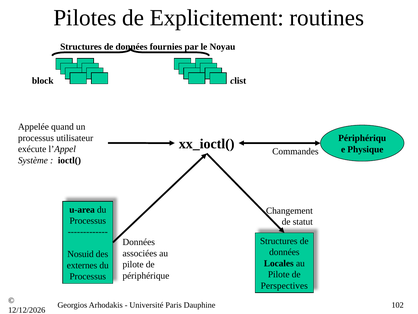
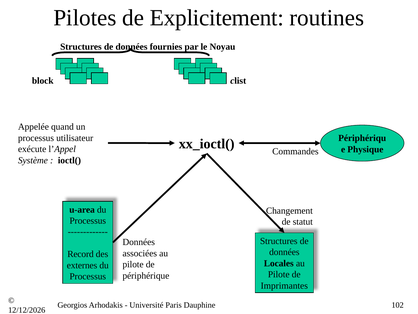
Nosuid: Nosuid -> Record (80, 254)
Perspectives: Perspectives -> Imprimantes (284, 285)
